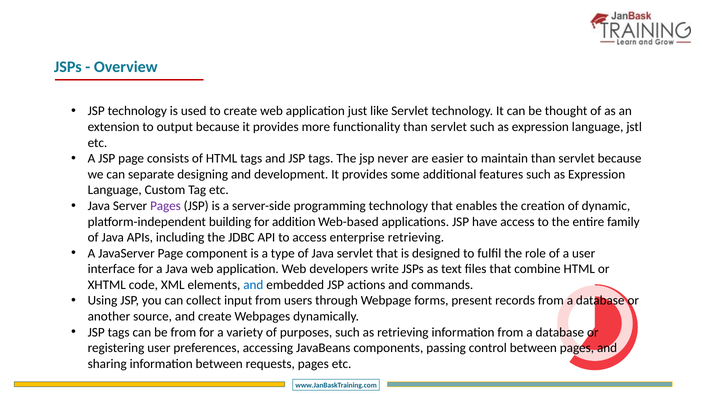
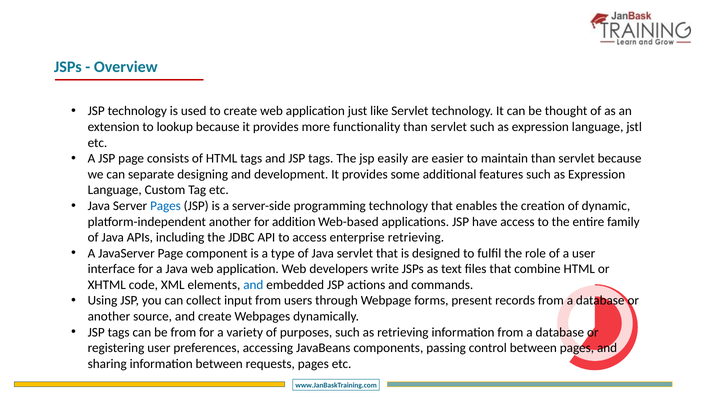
output: output -> lookup (175, 127)
never: never -> easily (393, 158)
Pages colour: purple -> blue (165, 206)
platform-independent building: building -> another (230, 222)
